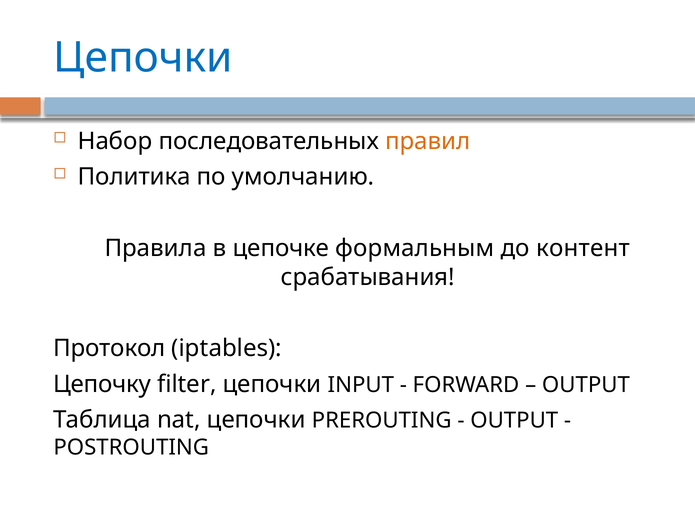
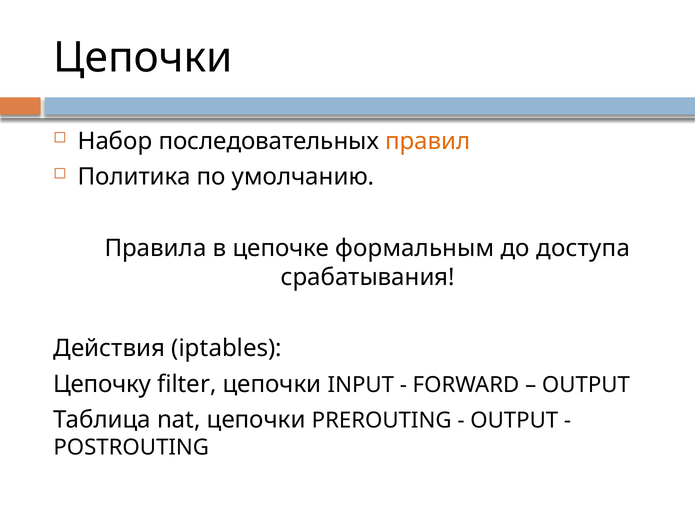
Цепочки colour: blue -> black (143, 58)
контент: контент -> доступа (583, 248)
Протокол: Протокол -> Действия (109, 349)
